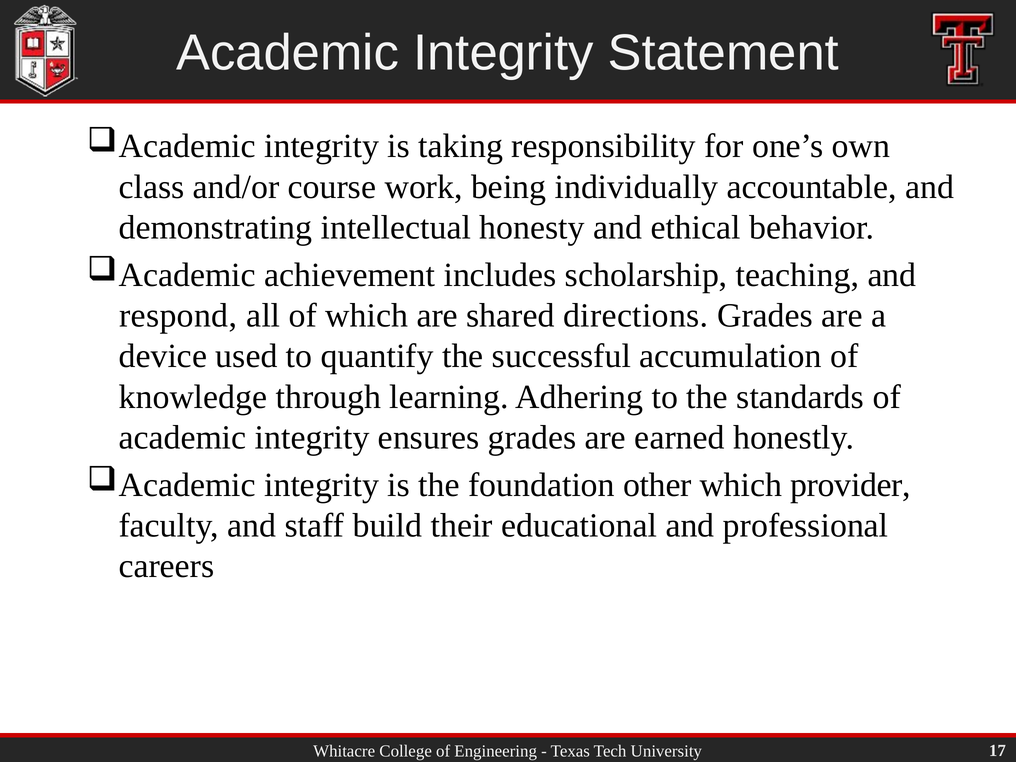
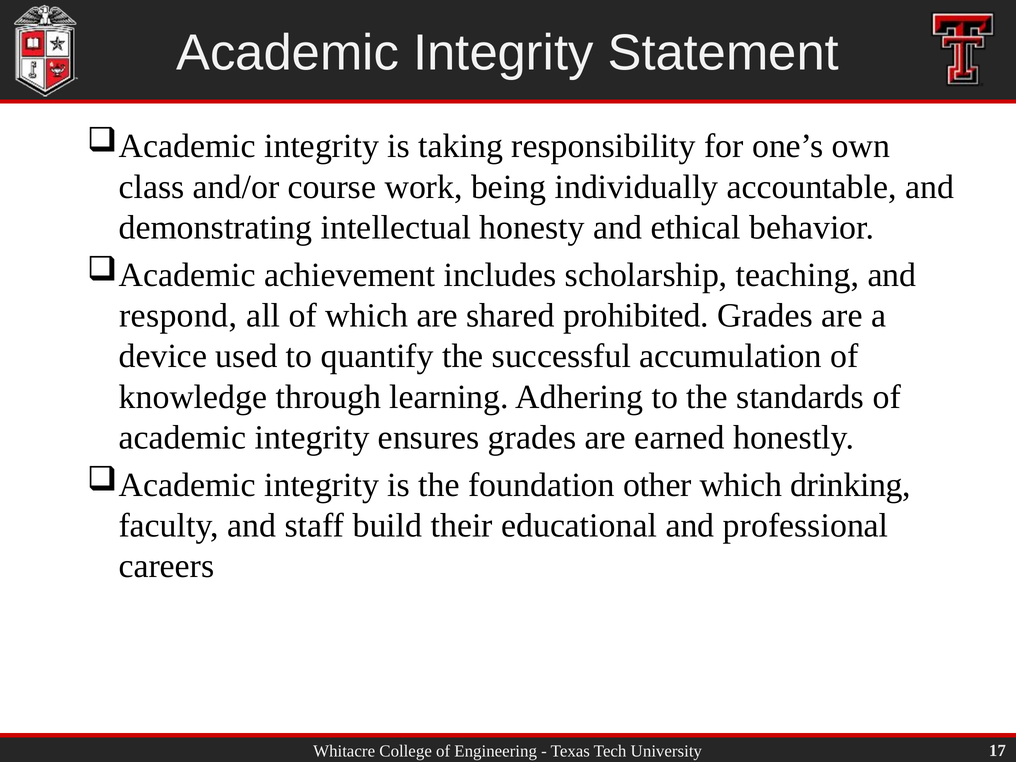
directions: directions -> prohibited (636, 316)
provider: provider -> drinking (851, 485)
